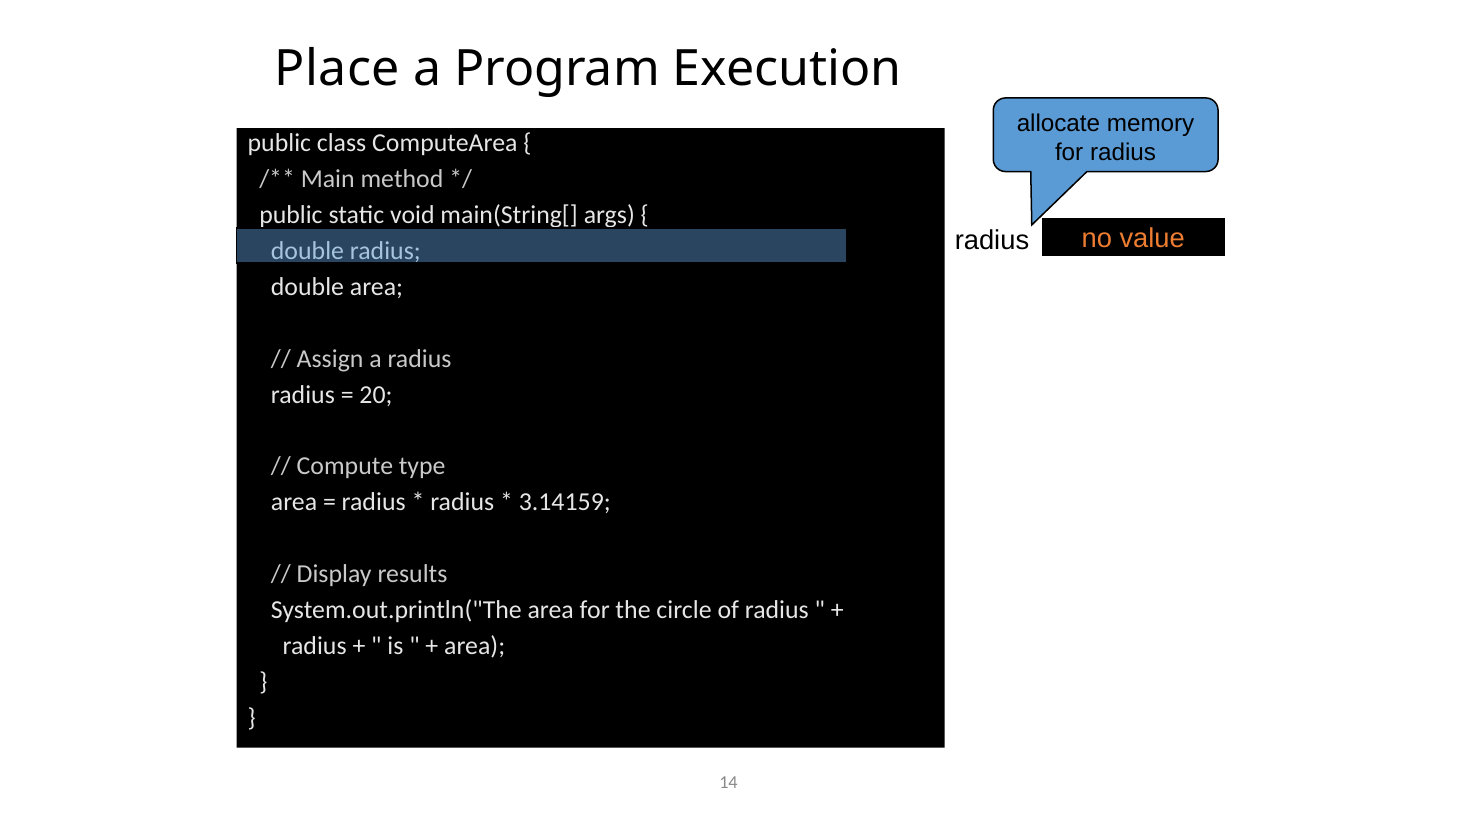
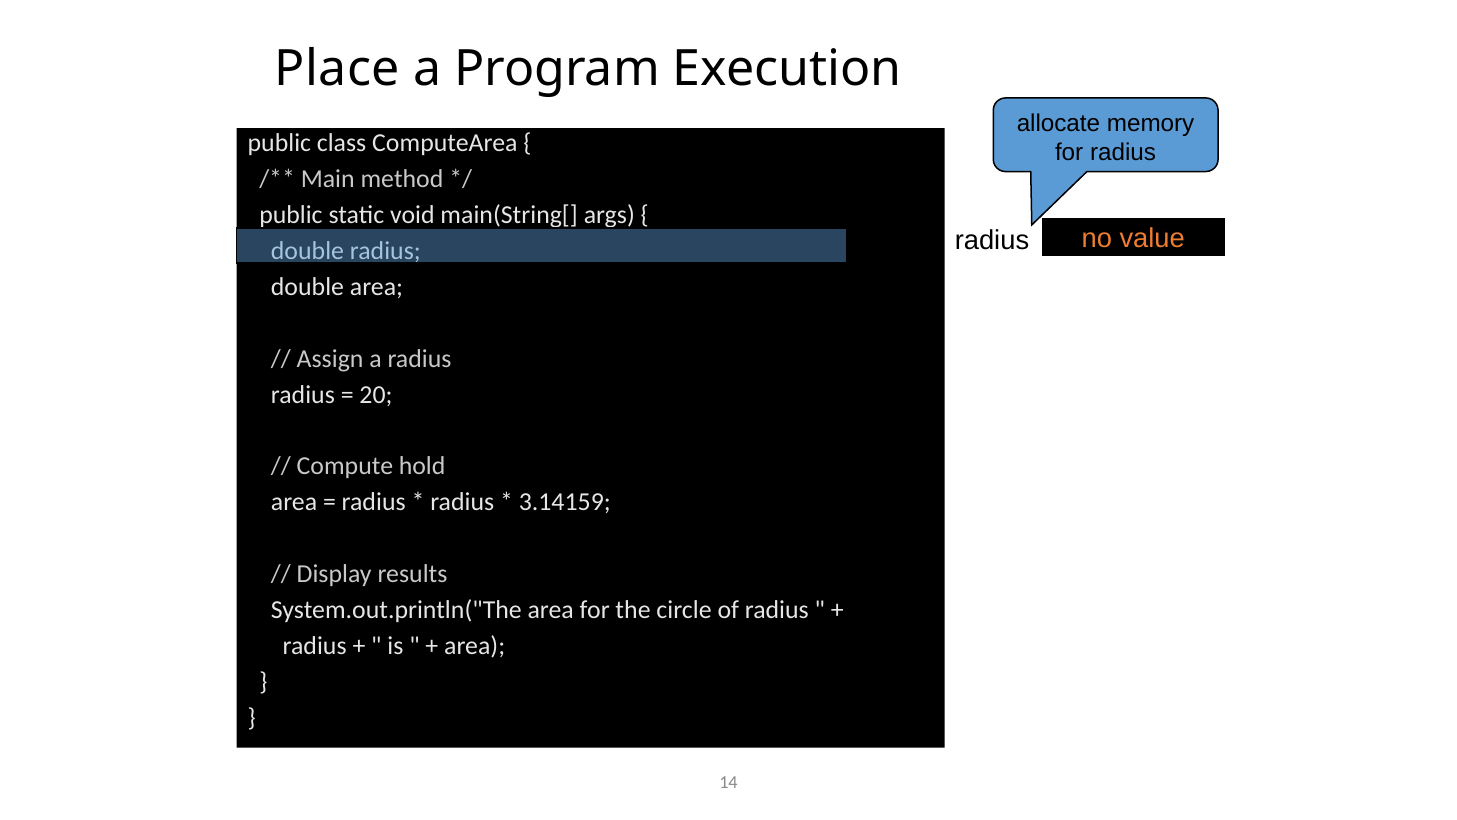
type: type -> hold (422, 466)
